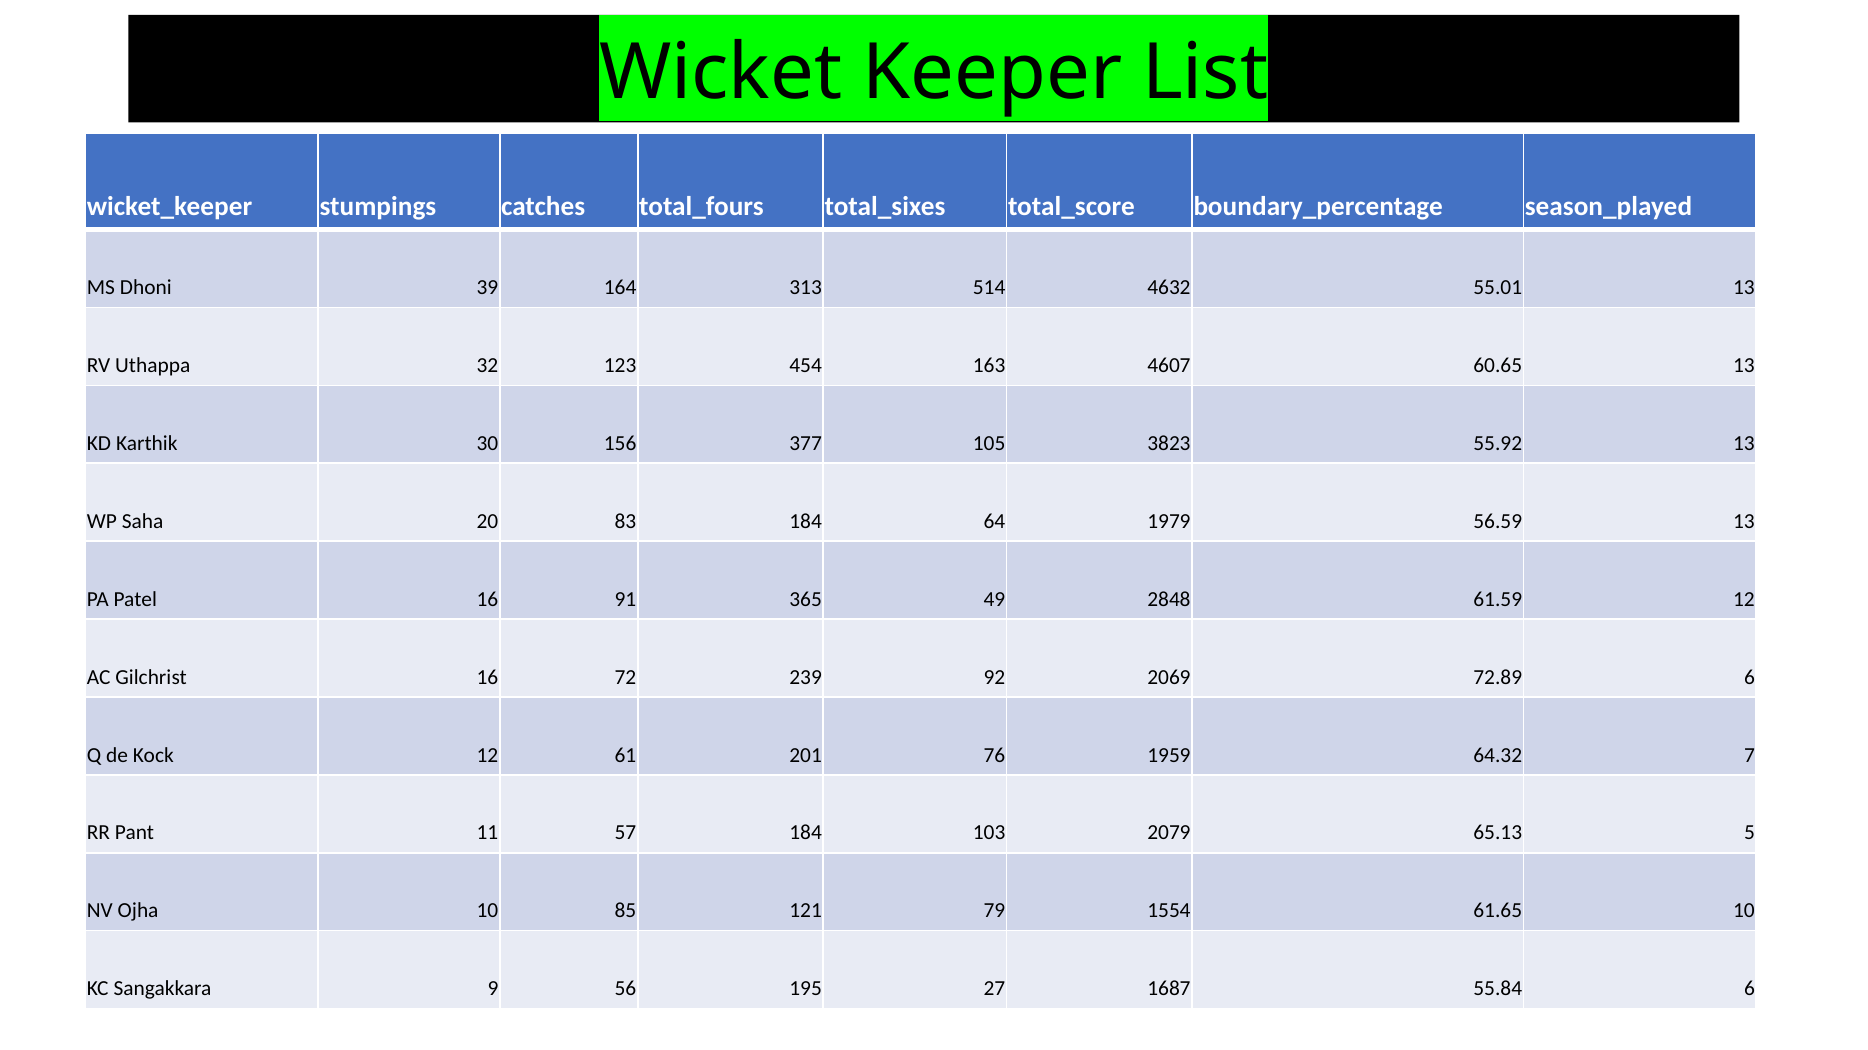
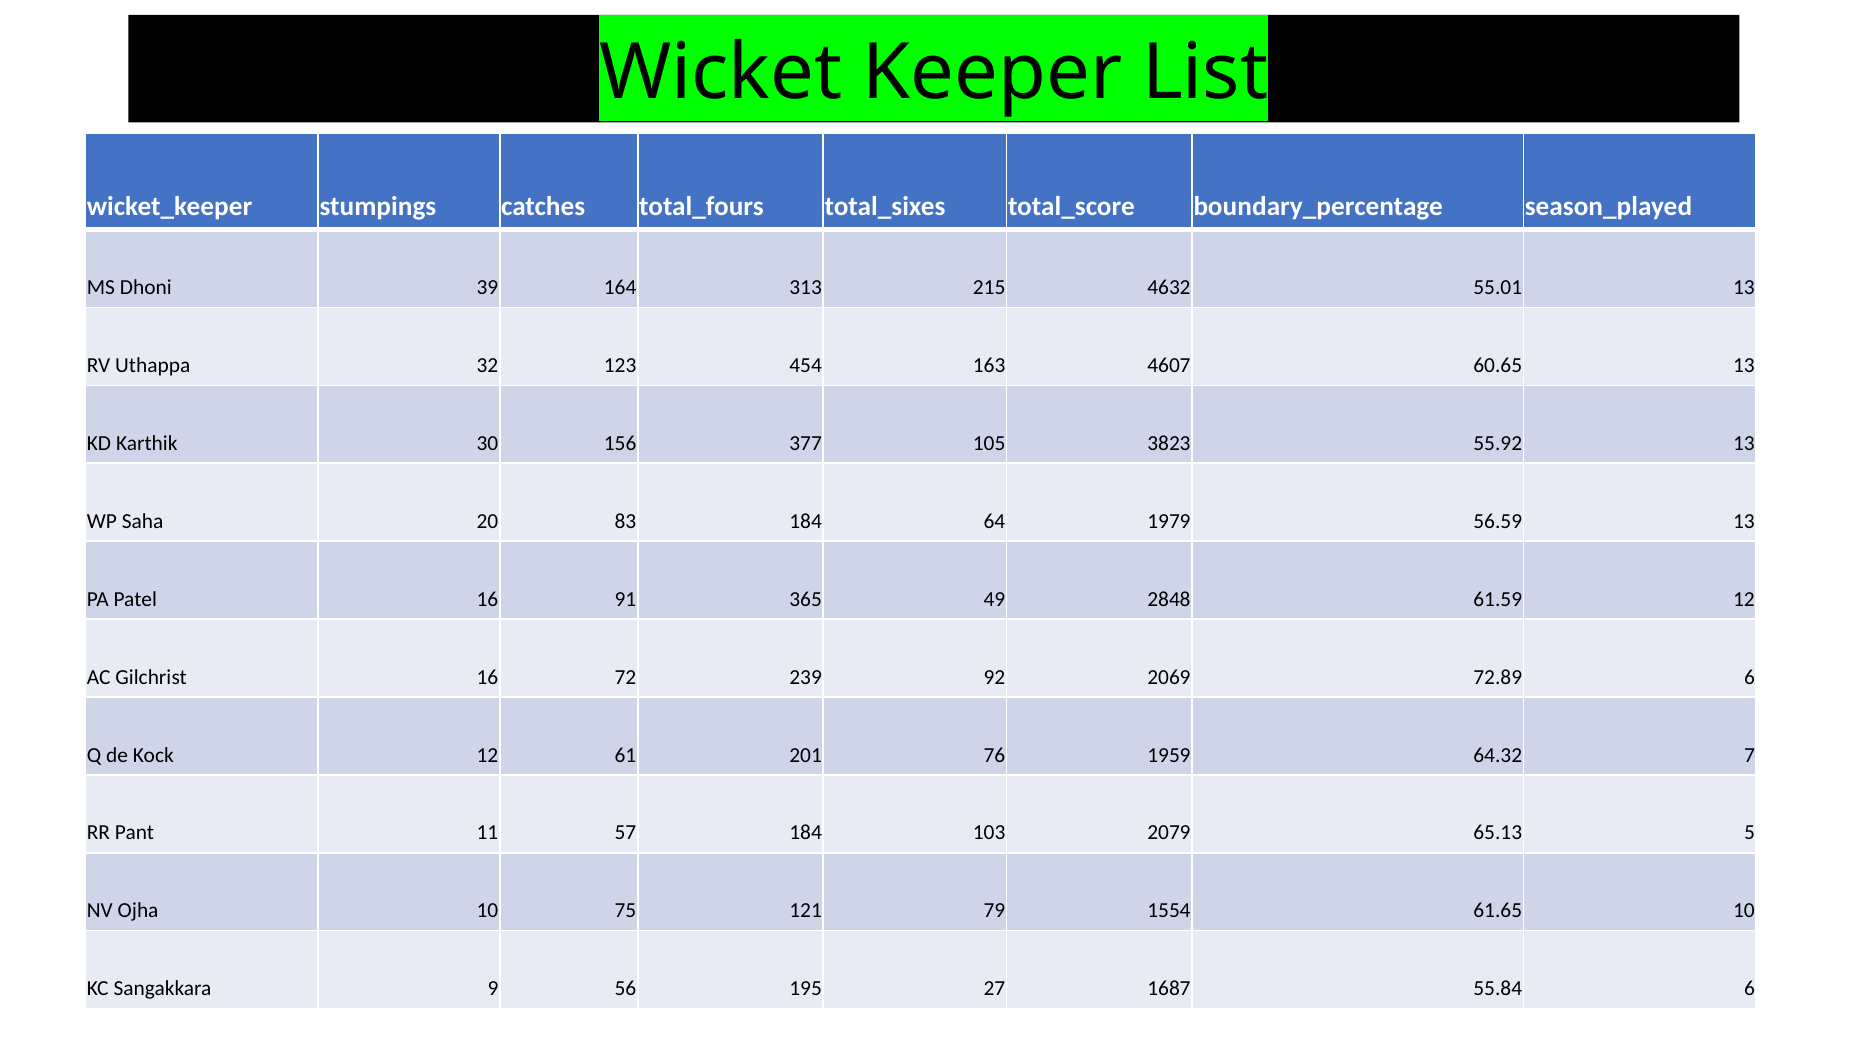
514: 514 -> 215 (989, 288)
85: 85 -> 75 (625, 911)
